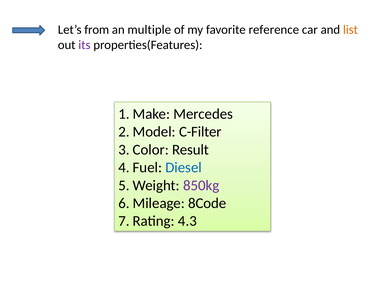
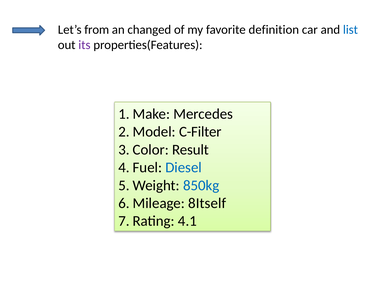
multiple: multiple -> changed (149, 29)
reference: reference -> definition (274, 29)
list colour: orange -> blue (350, 29)
850kg colour: purple -> blue (201, 185)
8Code: 8Code -> 8Itself (207, 203)
4.3: 4.3 -> 4.1 (187, 221)
